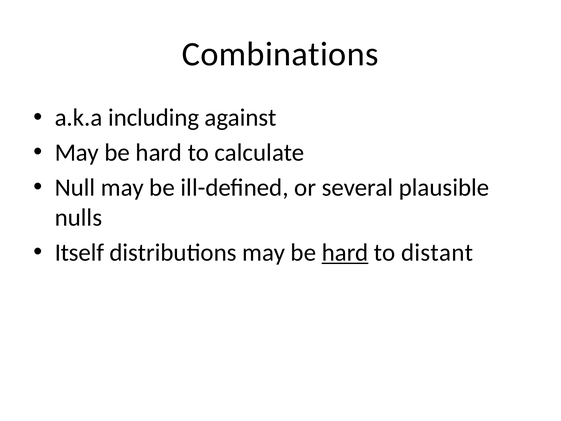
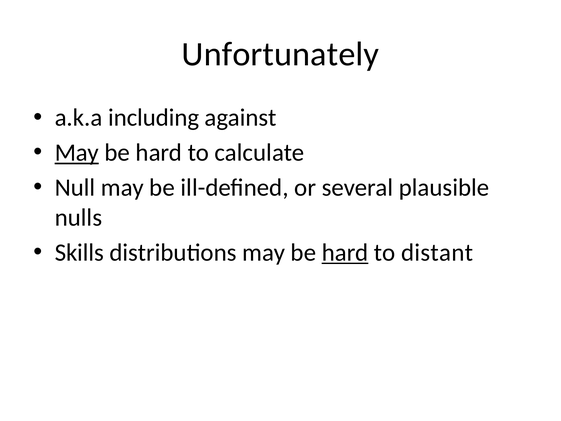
Combinations: Combinations -> Unfortunately (280, 54)
May underline: none -> present (77, 153)
Itself: Itself -> Skills (79, 252)
